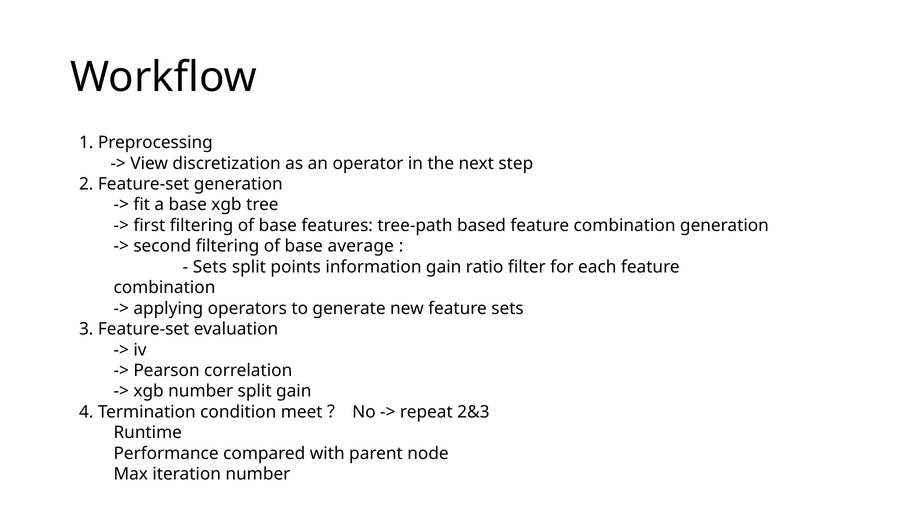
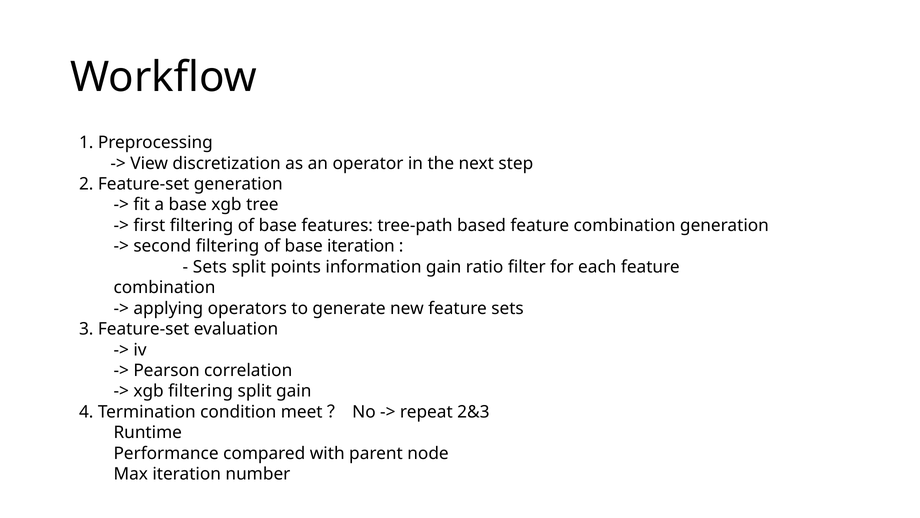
base average: average -> iteration (361, 246)
xgb number: number -> filtering (201, 391)
